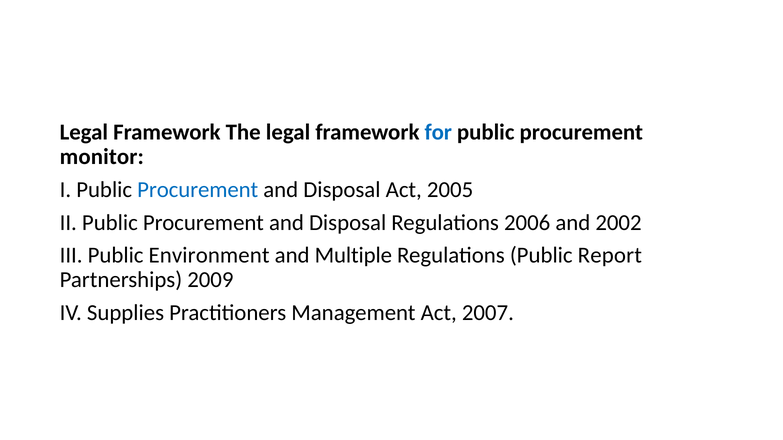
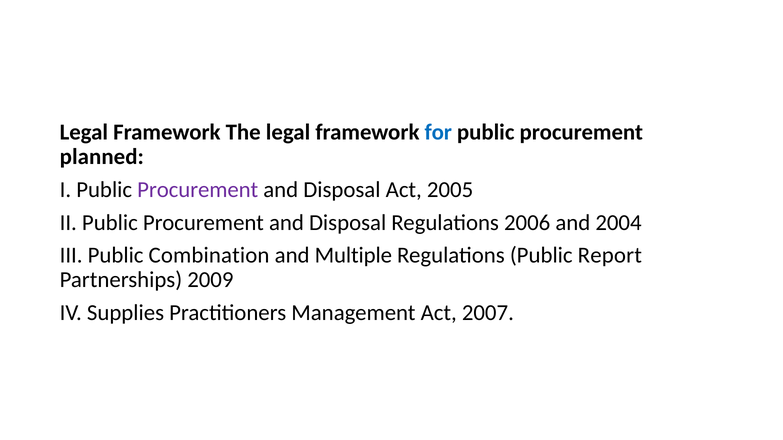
monitor: monitor -> planned (102, 157)
Procurement colour: blue -> purple (198, 190)
2002: 2002 -> 2004 (618, 223)
Environment: Environment -> Combination (209, 256)
